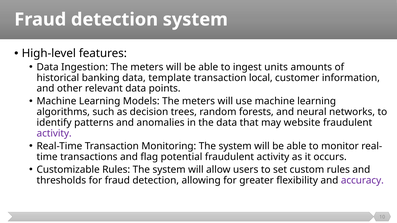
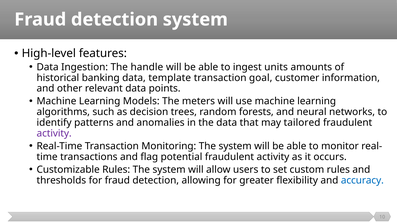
Ingestion The meters: meters -> handle (147, 67)
local: local -> goal (261, 78)
website: website -> tailored (302, 123)
accuracy colour: purple -> blue (362, 180)
